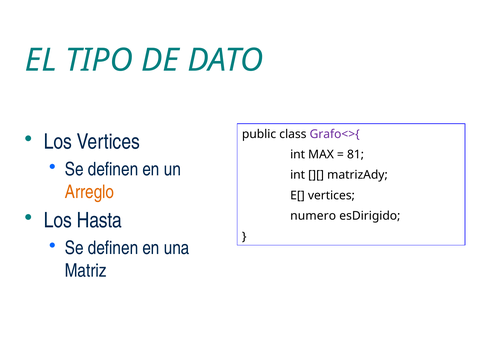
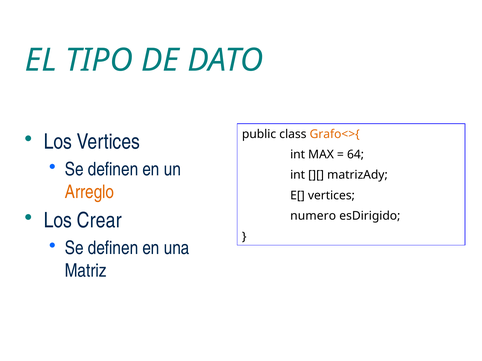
Grafo<>{ colour: purple -> orange (335, 134)
81: 81 -> 64 (356, 155)
Hasta: Hasta -> Crear (99, 221)
